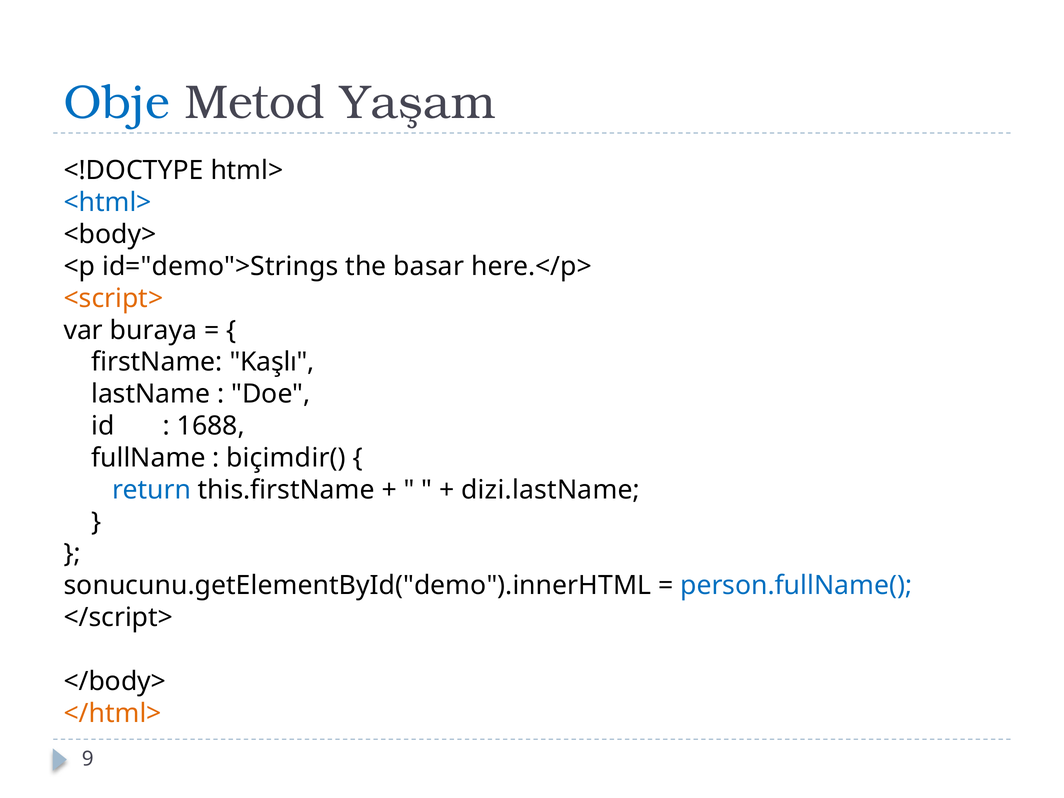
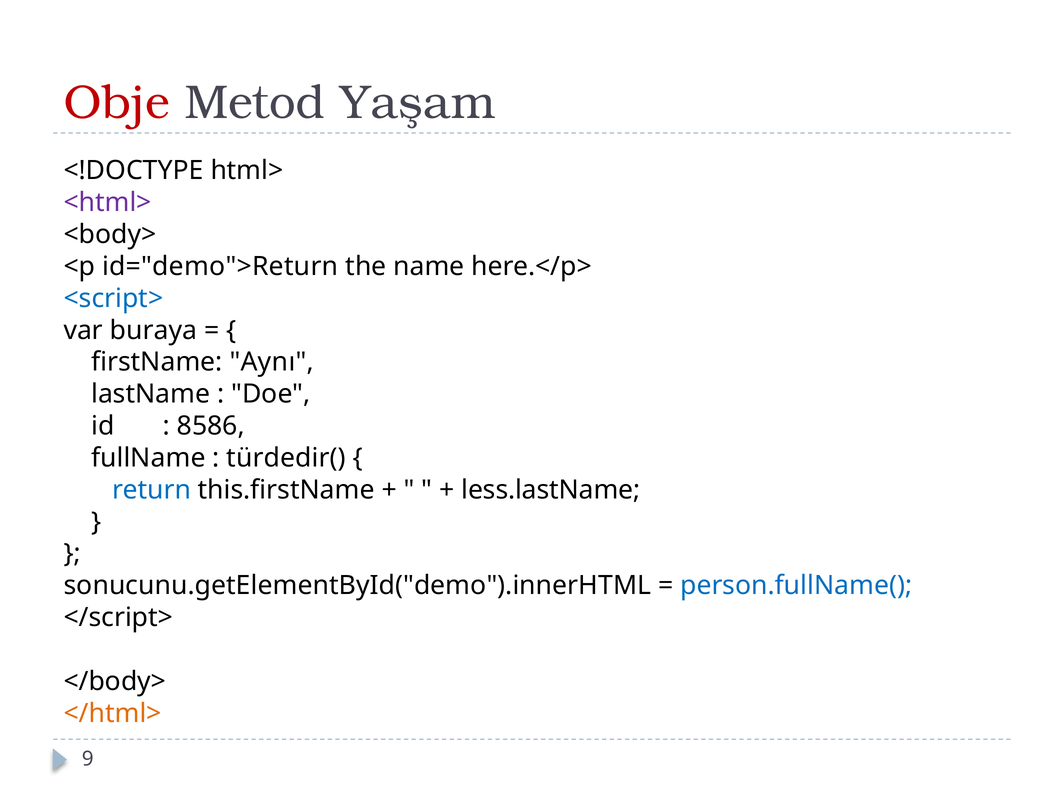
Obje colour: blue -> red (117, 103)
<html> colour: blue -> purple (108, 203)
id="demo">Strings: id="demo">Strings -> id="demo">Return (220, 266)
basar: basar -> name (429, 266)
<script> colour: orange -> blue (113, 298)
Kaşlı: Kaşlı -> Aynı (272, 362)
1688: 1688 -> 8586 (211, 426)
biçimdir(: biçimdir( -> türdedir( (286, 458)
dizi.lastName: dizi.lastName -> less.lastName (551, 490)
